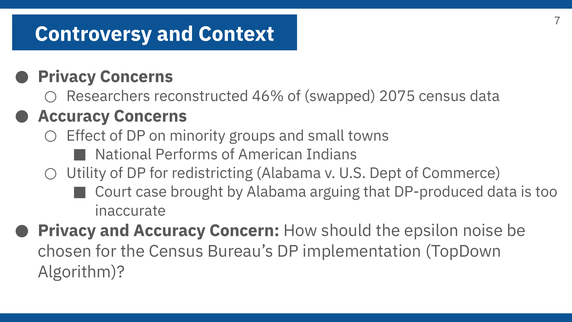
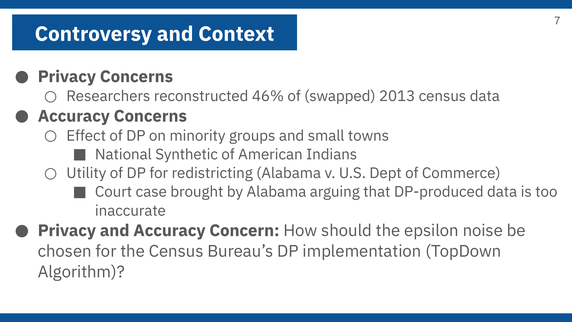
2075: 2075 -> 2013 (397, 96)
Performs: Performs -> Synthetic (187, 154)
